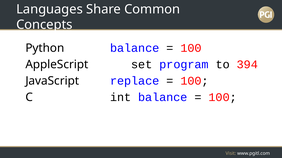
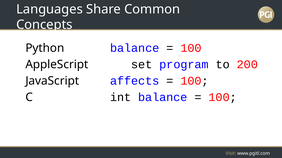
394: 394 -> 200 (247, 65)
replace: replace -> affects (135, 81)
